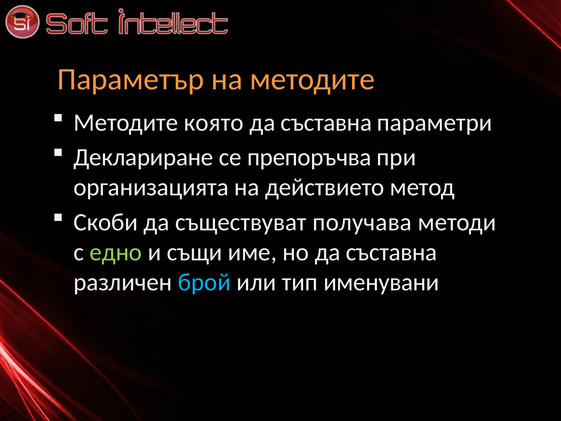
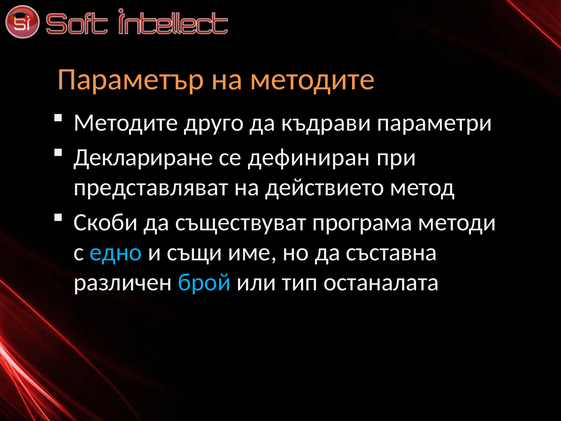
която: която -> друго (214, 122)
съставна: съставна -> къдрави (326, 122)
препоръчва: препоръчва -> дефиниран (309, 157)
организацията: организацията -> представляват (151, 187)
получава: получава -> програма (362, 222)
едно colour: light green -> light blue (116, 252)
именувани: именувани -> останалата (381, 282)
